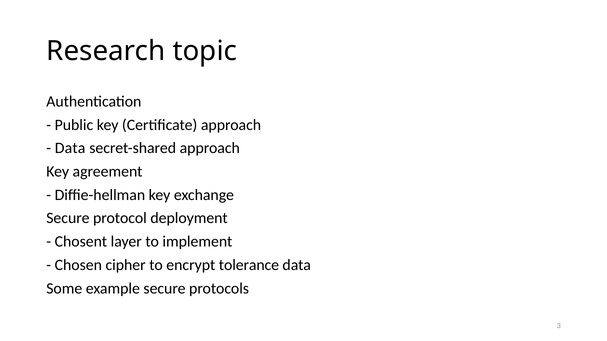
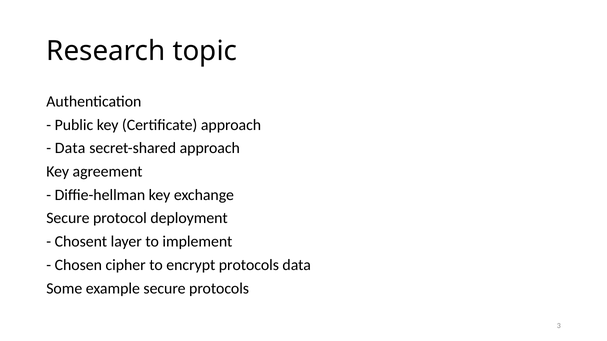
encrypt tolerance: tolerance -> protocols (249, 265)
